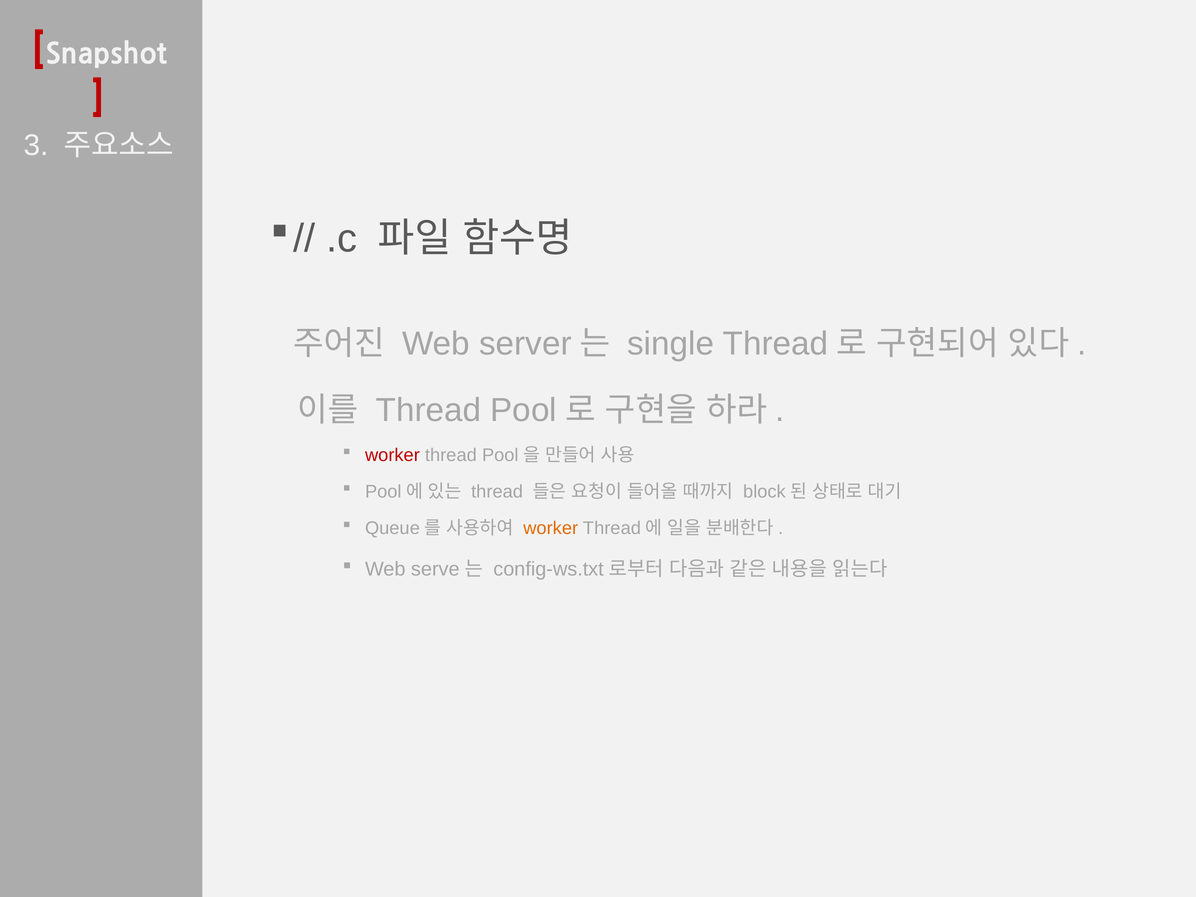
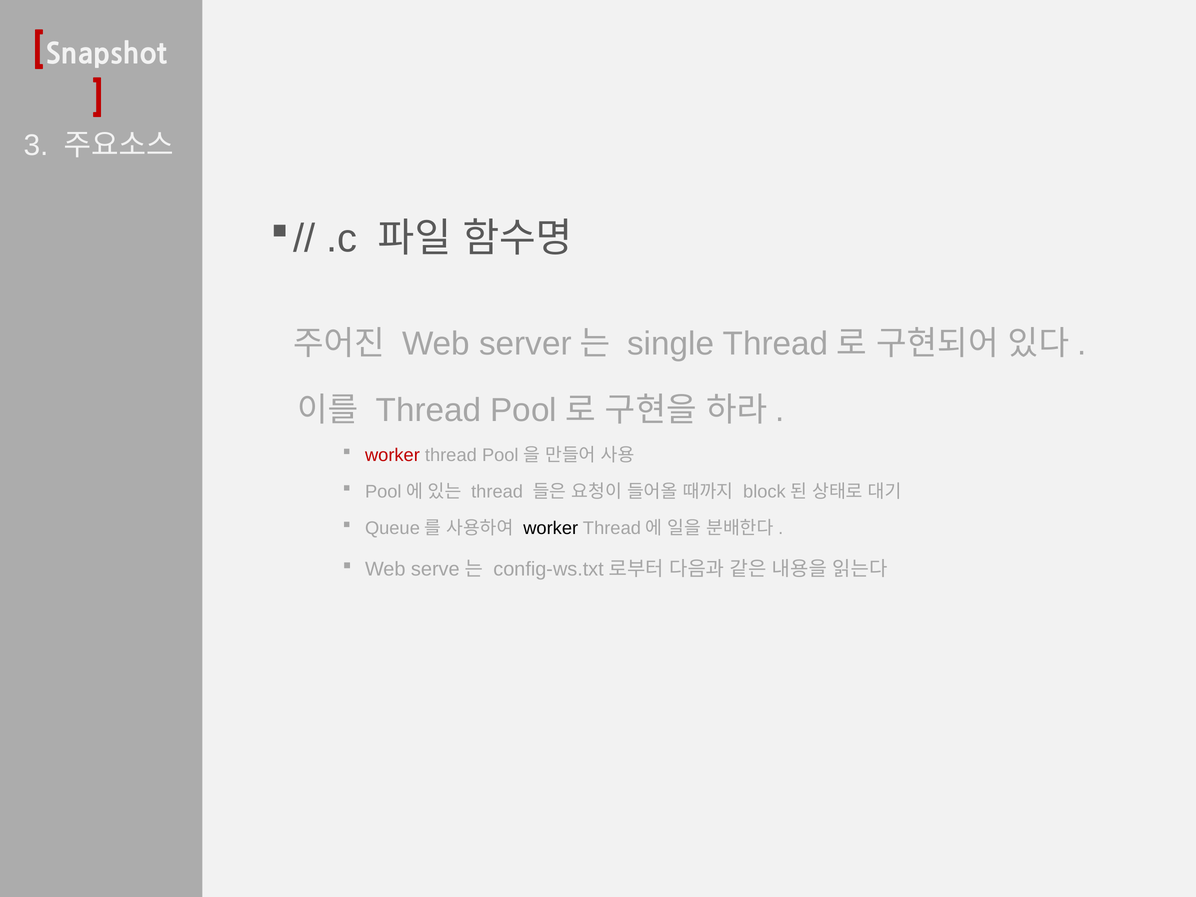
worker colour: orange -> black (551, 528)
